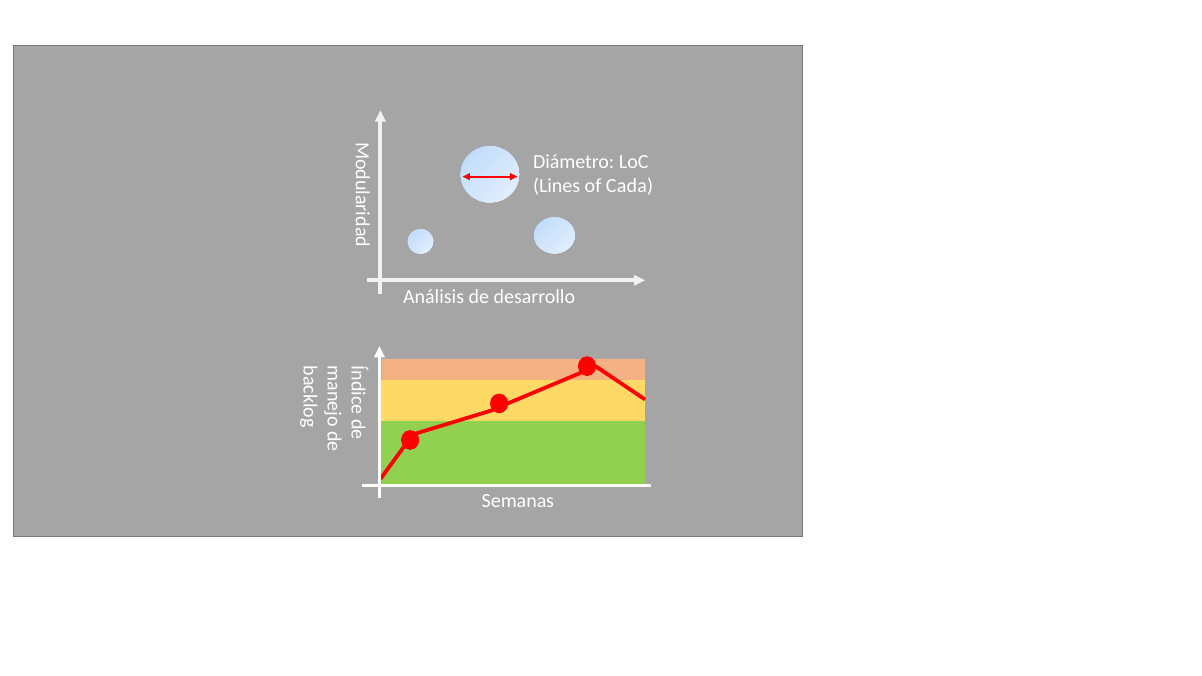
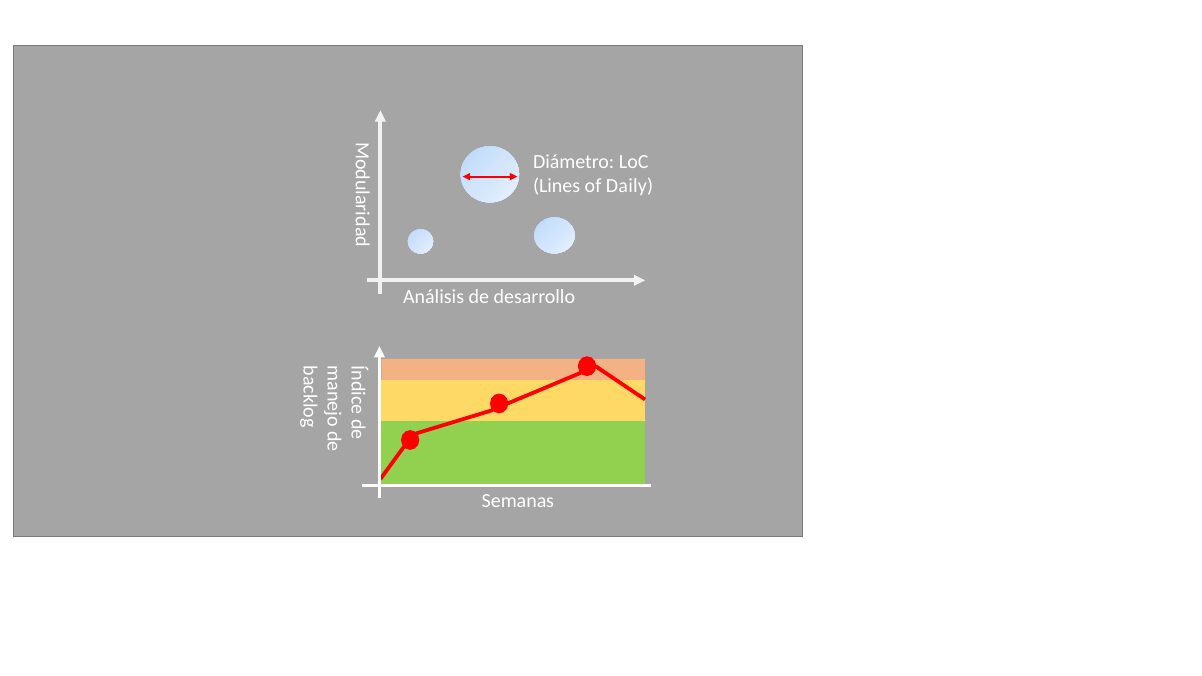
Cada: Cada -> Daily (630, 186)
